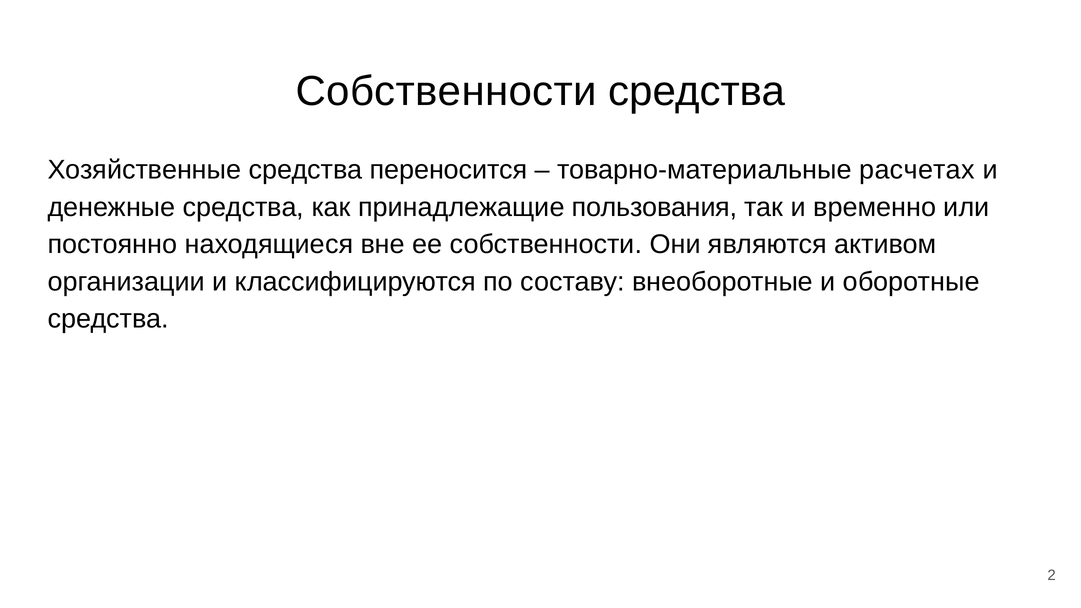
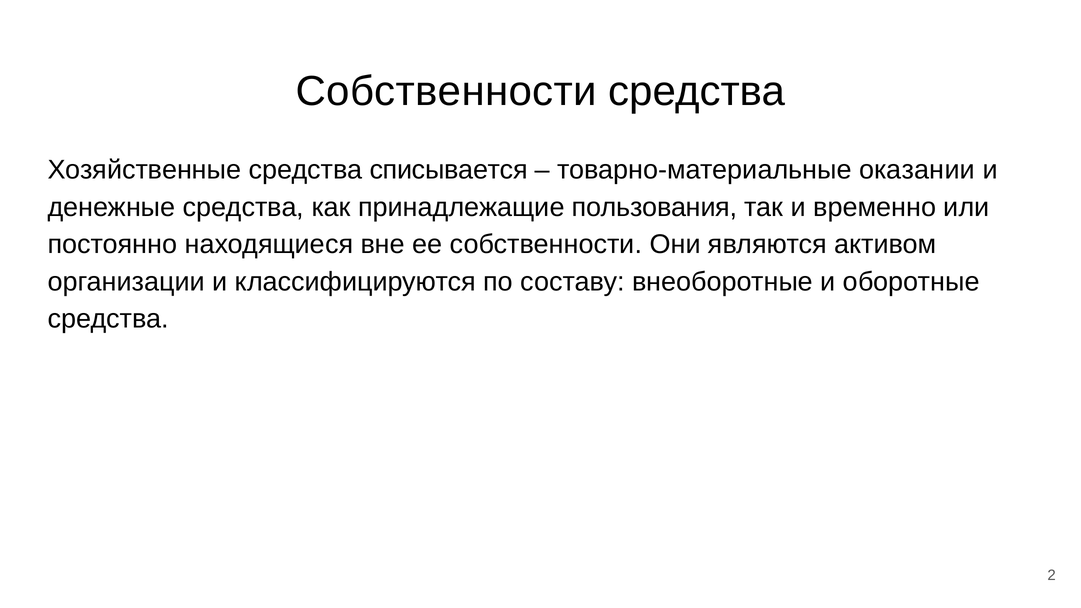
переносится: переносится -> списывается (449, 170)
расчетах: расчетах -> оказании (917, 170)
